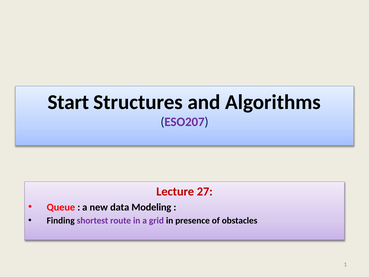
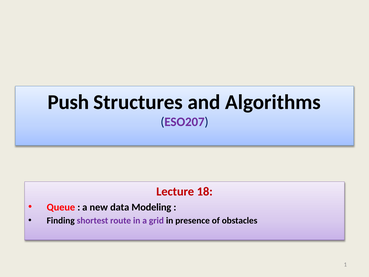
Start: Start -> Push (68, 102)
27: 27 -> 18 (205, 192)
